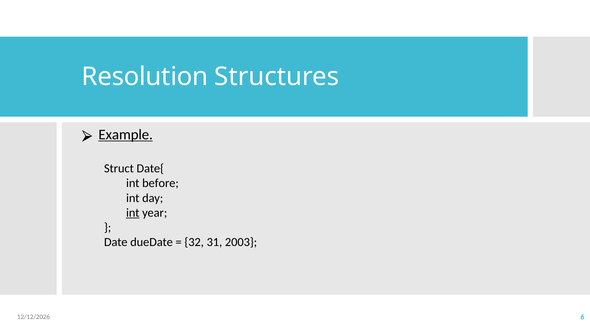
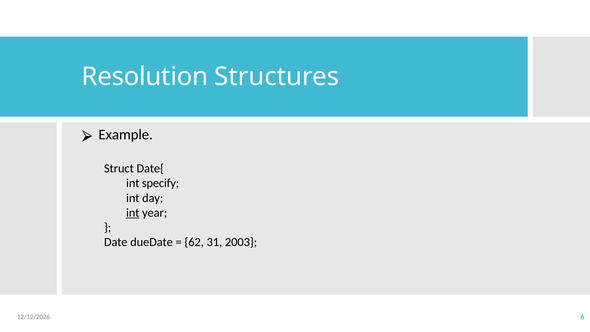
Example underline: present -> none (126, 135)
before: before -> specify (161, 183)
32: 32 -> 62 (194, 242)
